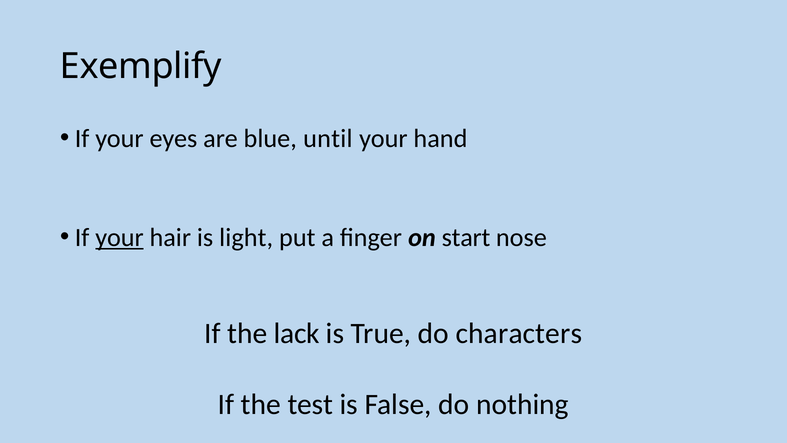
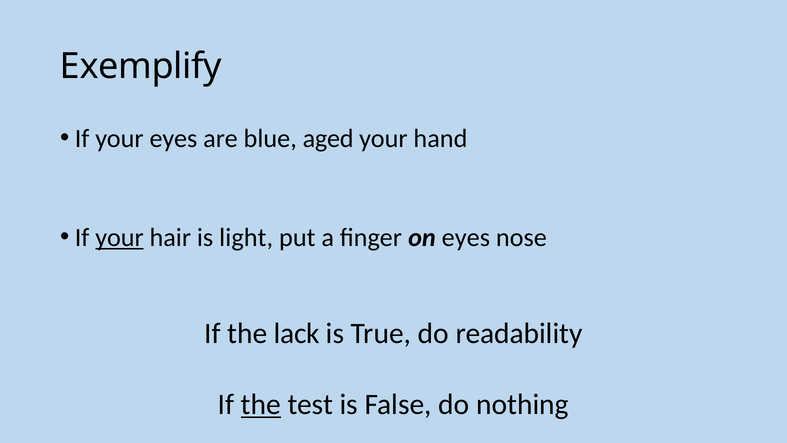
until: until -> aged (328, 138)
on start: start -> eyes (466, 237)
characters: characters -> readability (519, 333)
the underline: none -> present (261, 404)
